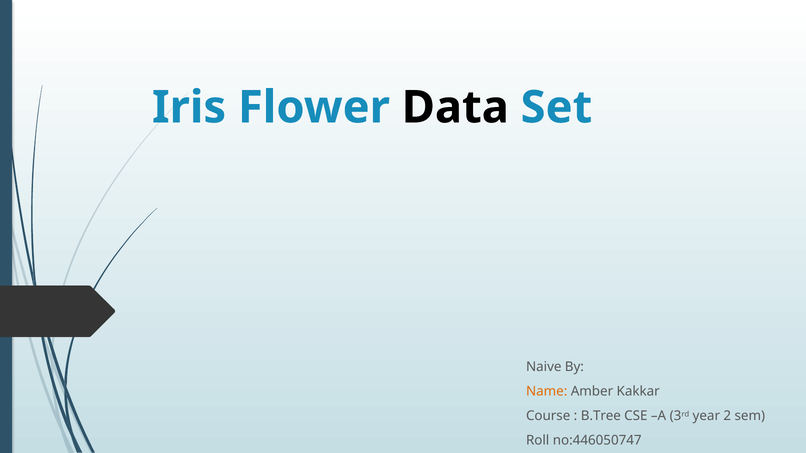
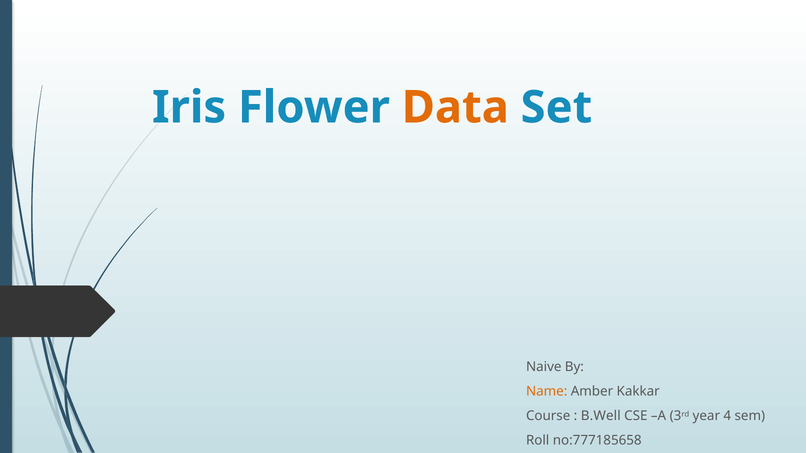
Data colour: black -> orange (455, 108)
B.Tree: B.Tree -> B.Well (601, 416)
2: 2 -> 4 (727, 416)
no:446050747: no:446050747 -> no:777185658 (597, 441)
